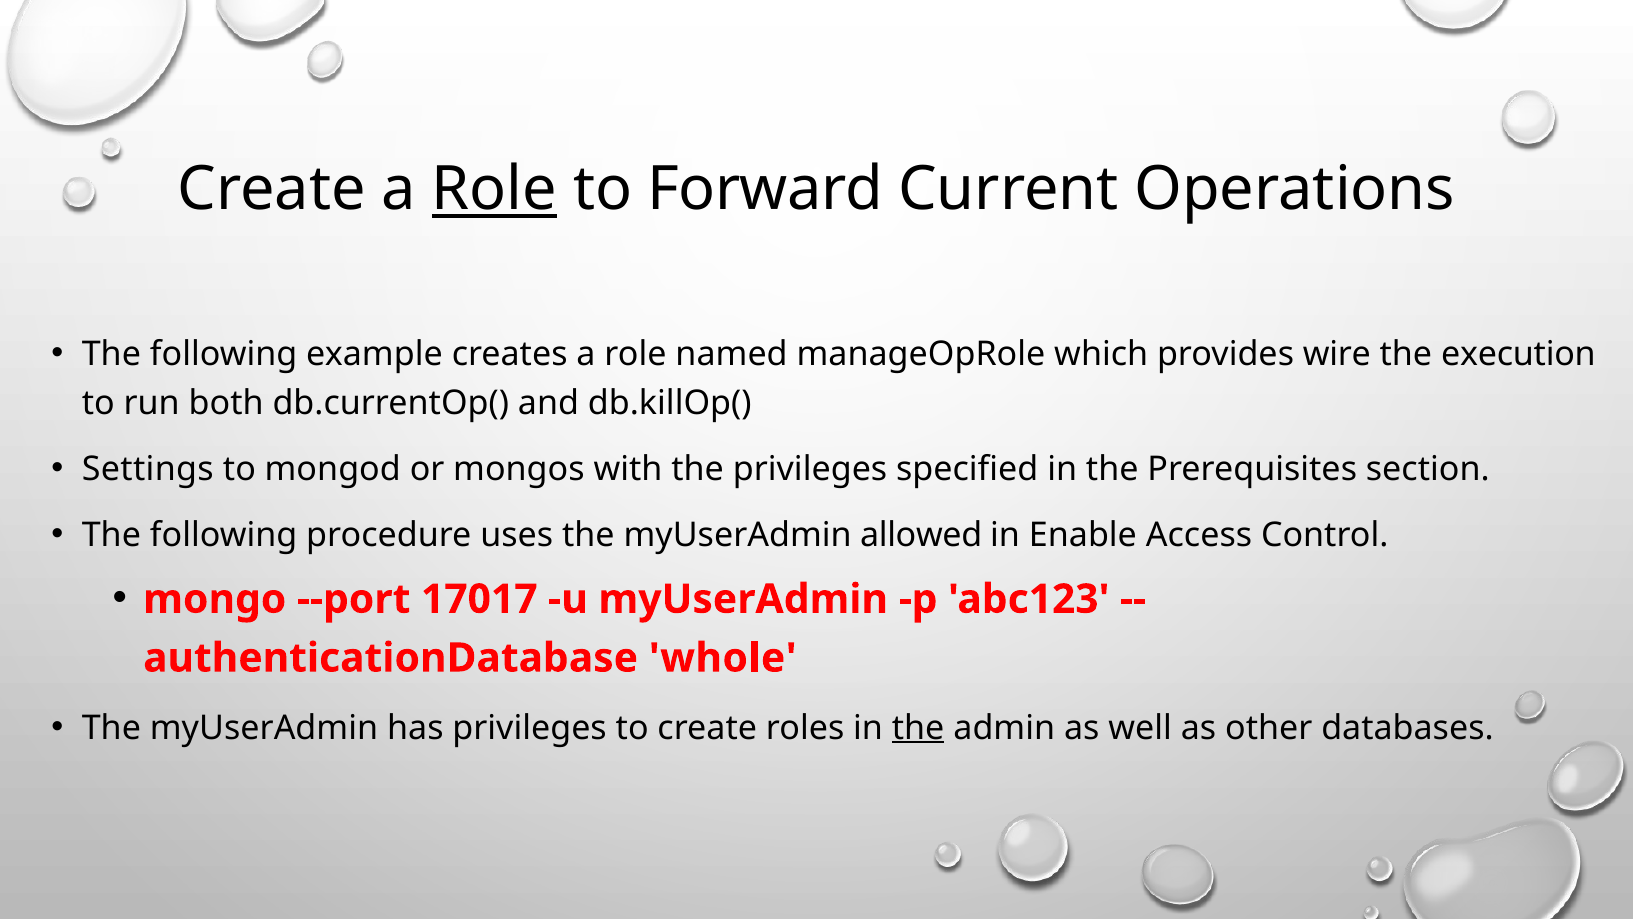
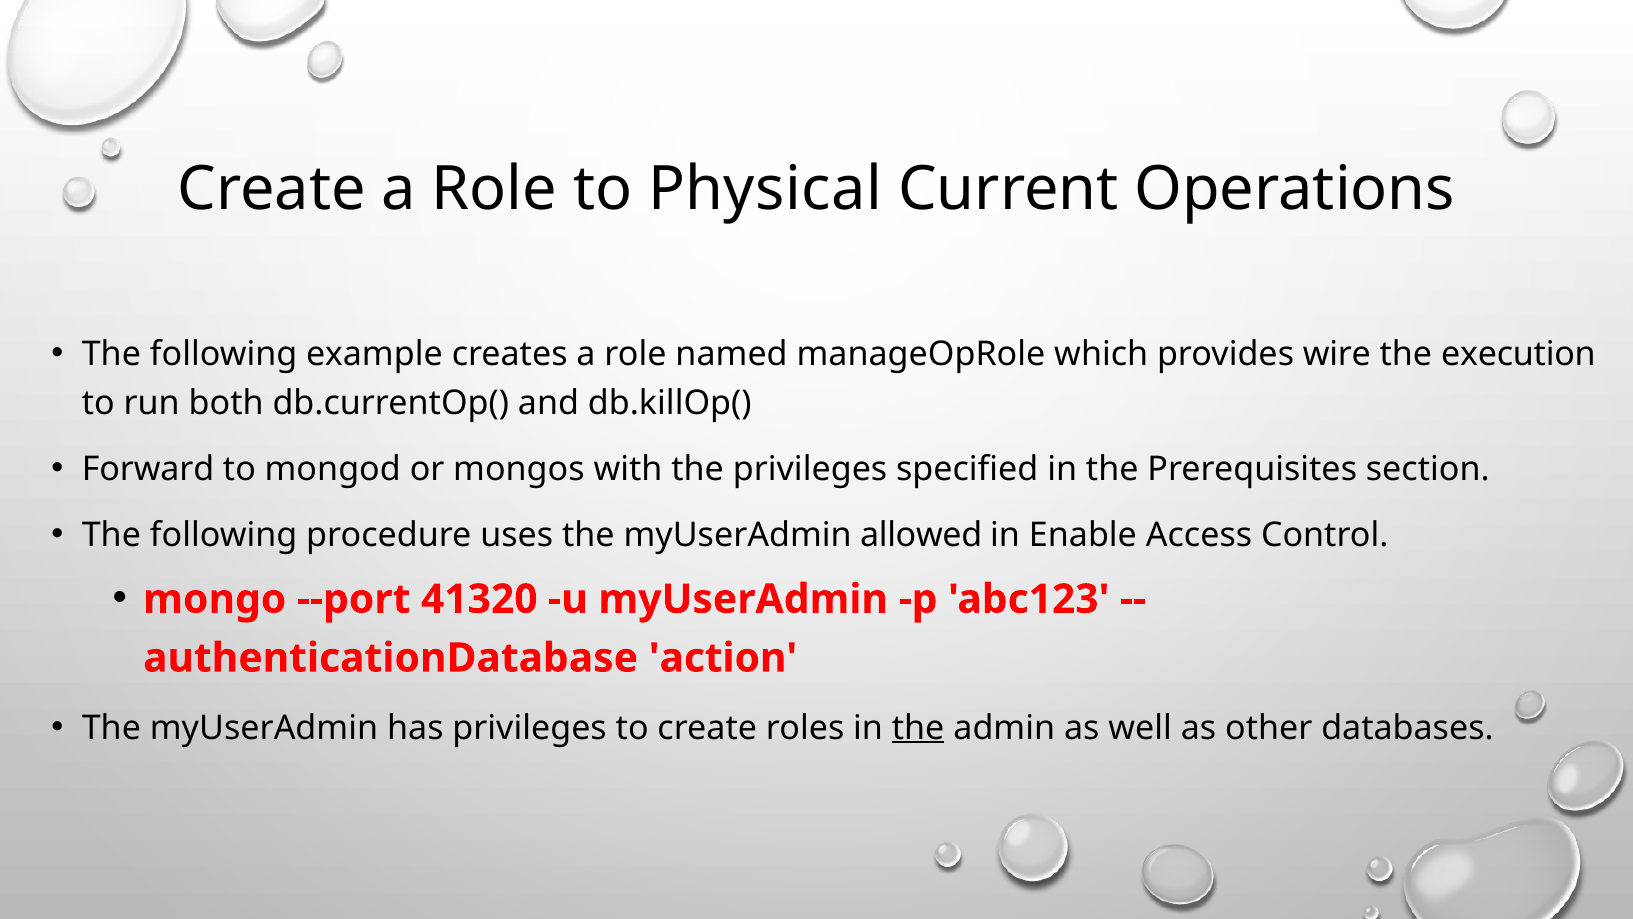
Role underline: present -> none (495, 189)
Forward: Forward -> Physical (765, 189)
Settings: Settings -> Forward (148, 469)
17017: 17017 -> 41320 (479, 599)
whole: whole -> action (723, 658)
